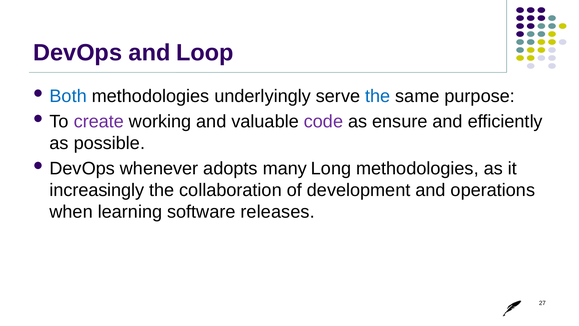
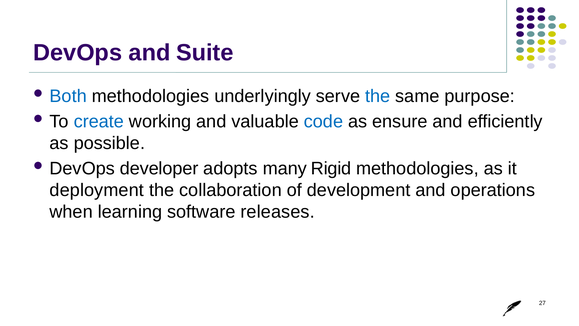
Loop: Loop -> Suite (205, 53)
create colour: purple -> blue (99, 121)
code colour: purple -> blue (323, 121)
whenever: whenever -> developer (159, 168)
Long: Long -> Rigid (331, 168)
increasingly: increasingly -> deployment (97, 190)
